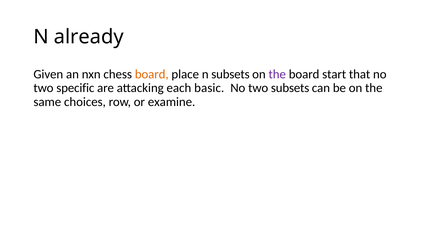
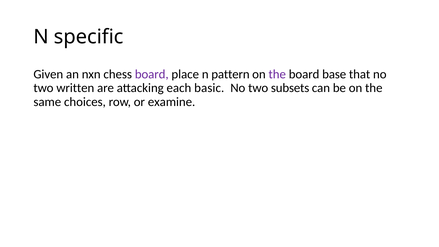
already: already -> specific (89, 37)
board colour: orange -> purple (152, 74)
n subsets: subsets -> pattern (230, 74)
start: start -> base (334, 74)
specific: specific -> written (75, 88)
